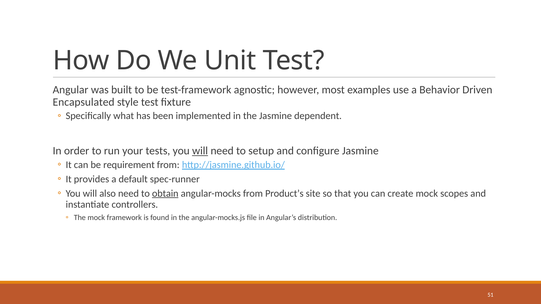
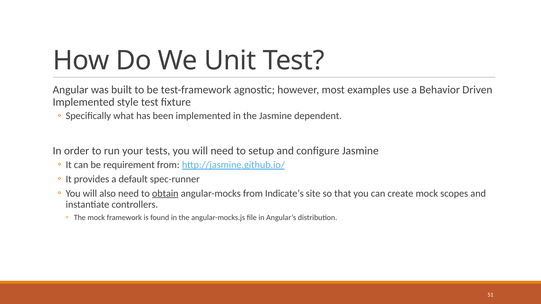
Encapsulated: Encapsulated -> Implemented (84, 102)
will underline: present -> none (200, 151)
Product’s: Product’s -> Indicate’s (284, 194)
